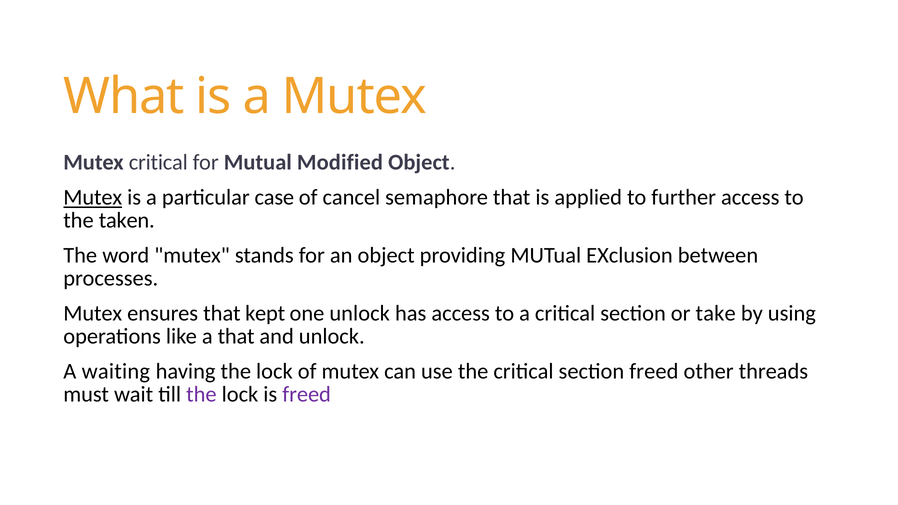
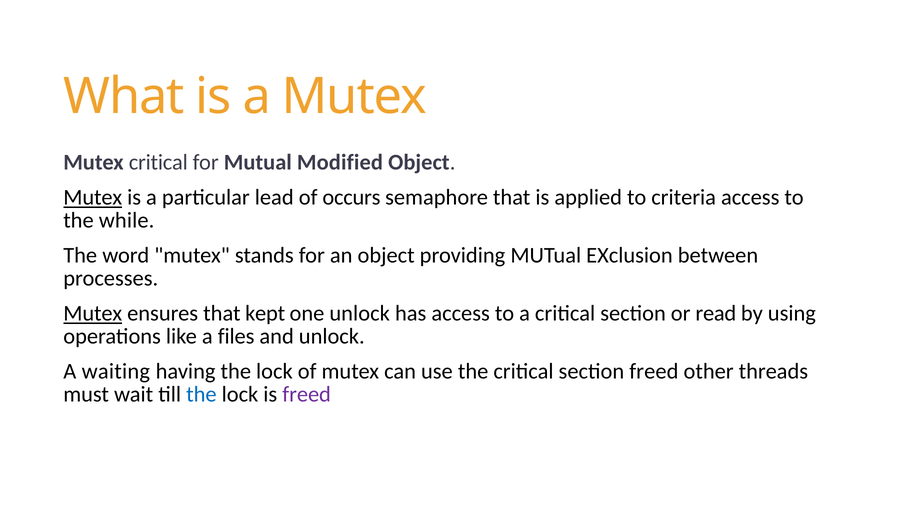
case: case -> lead (274, 198)
cancel: cancel -> occurs (351, 198)
further: further -> criteria (684, 198)
taken: taken -> while (127, 220)
Mutex underline: none -> present (93, 314)
take: take -> read (716, 314)
a that: that -> files (236, 336)
the colour: purple -> blue (201, 394)
